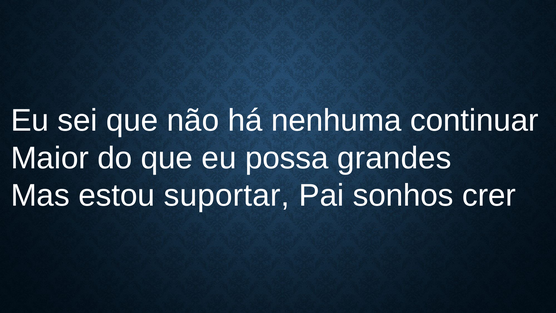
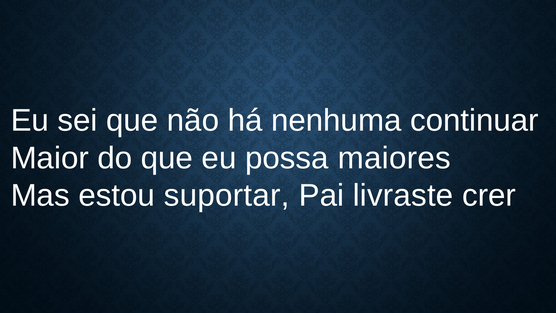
grandes: grandes -> maiores (394, 158)
sonhos: sonhos -> livraste (403, 195)
